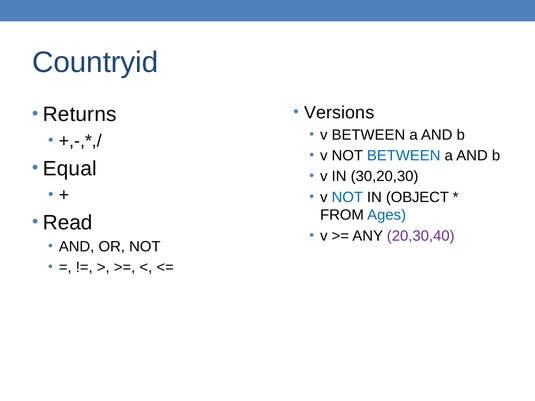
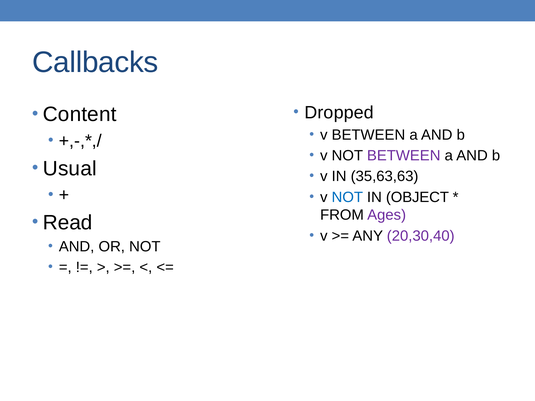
Countryid: Countryid -> Callbacks (95, 62)
Versions: Versions -> Dropped (339, 113)
Returns: Returns -> Content (80, 115)
BETWEEN colour: blue -> purple (404, 156)
Equal: Equal -> Usual (70, 169)
30,20,30: 30,20,30 -> 35,63,63 (385, 177)
Ages colour: blue -> purple (387, 215)
